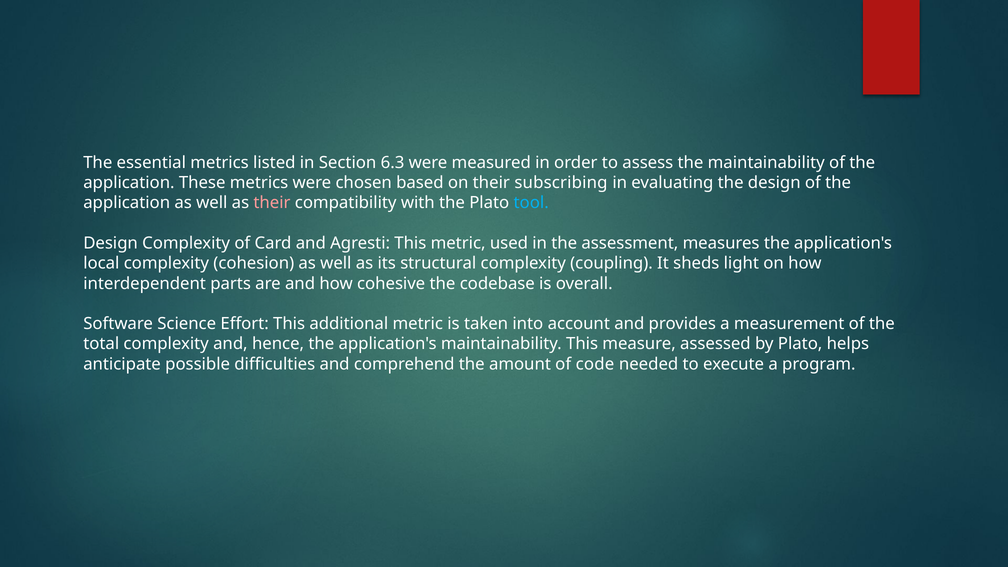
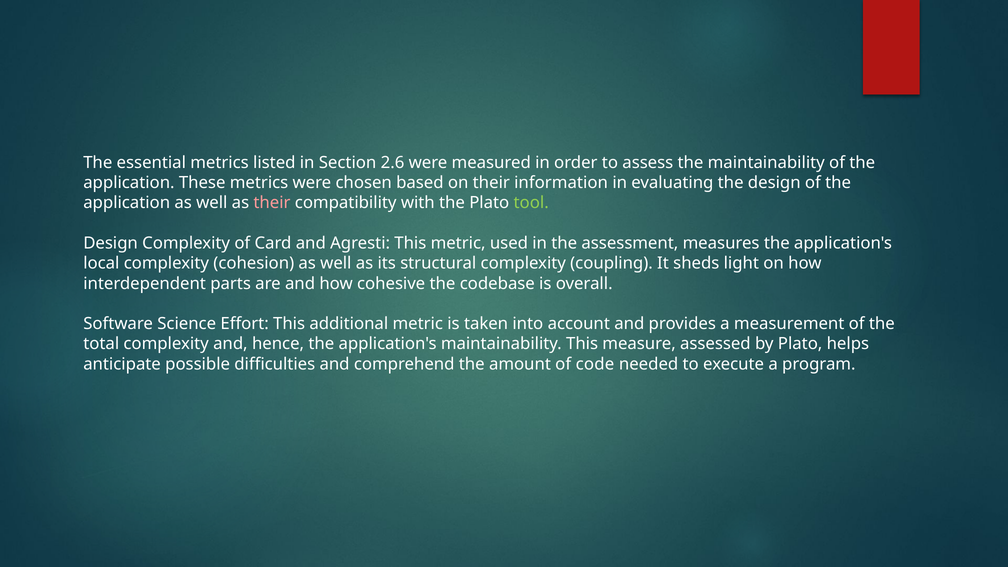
6.3: 6.3 -> 2.6 (393, 163)
subscribing: subscribing -> information (561, 183)
tool colour: light blue -> light green (531, 203)
